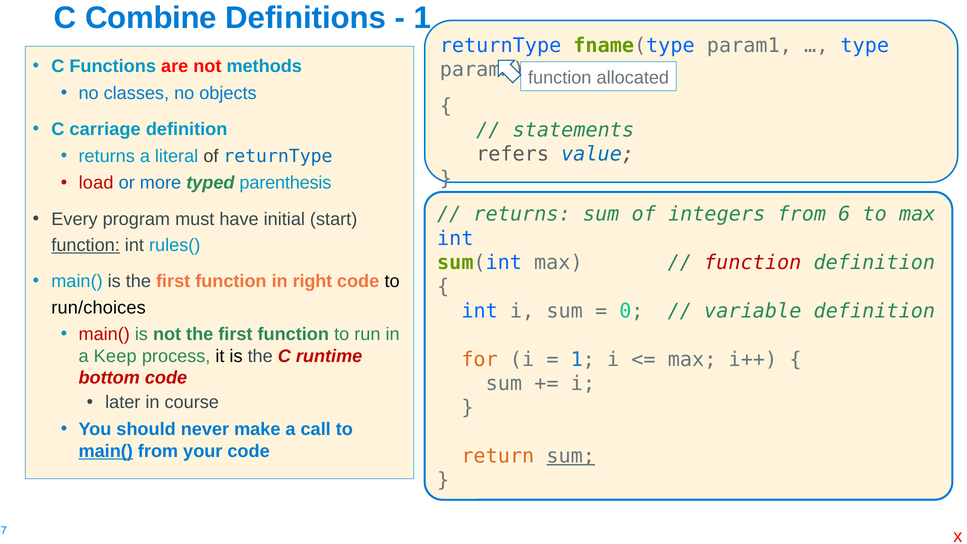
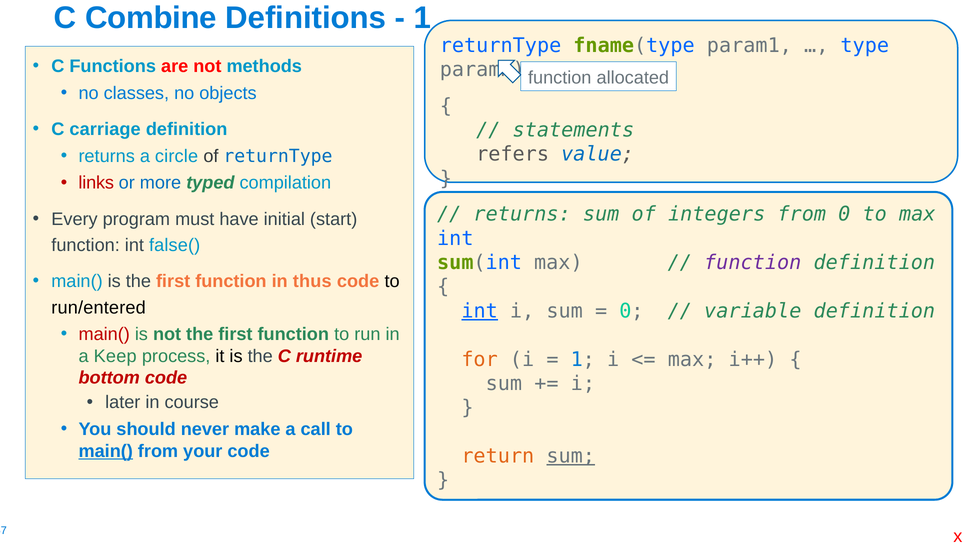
literal: literal -> circle (177, 156)
load: load -> links (96, 183)
parenthesis: parenthesis -> compilation (285, 183)
from 6: 6 -> 0 (844, 214)
function underline: present -> none (86, 245)
rules(: rules( -> false( (175, 245)
function colour: red -> purple (753, 263)
right: right -> thus (312, 281)
run/choices: run/choices -> run/entered (99, 308)
int underline: none -> present (480, 311)
